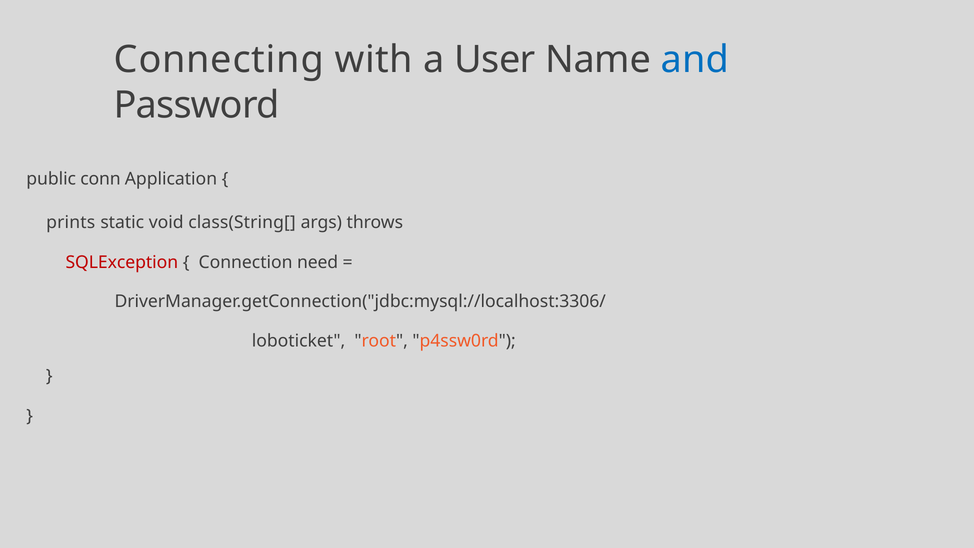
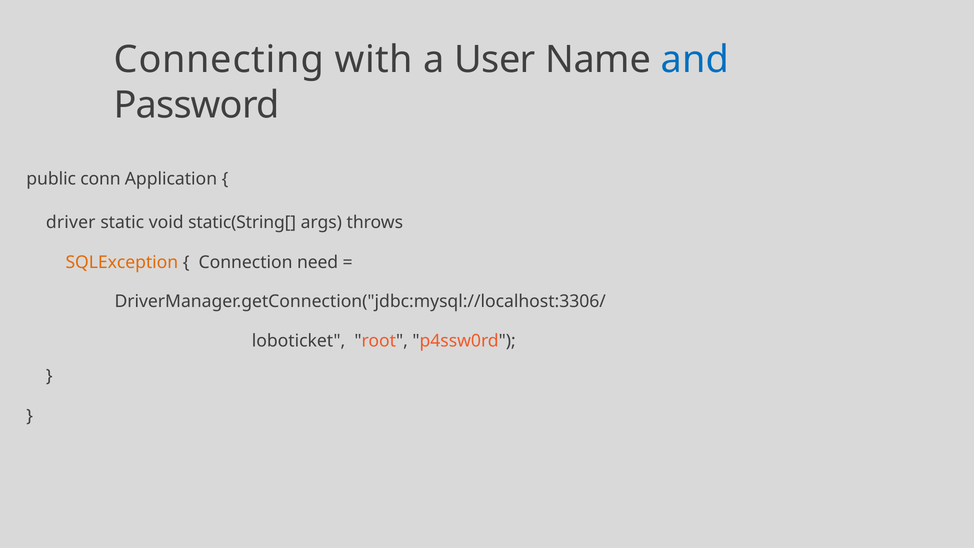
prints: prints -> driver (71, 222)
class(String[: class(String[ -> static(String[ (242, 222)
SQLException colour: red -> orange (122, 262)
